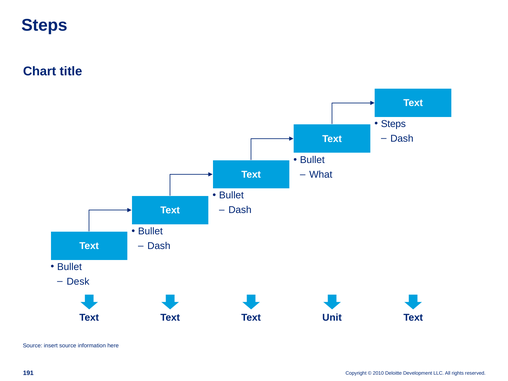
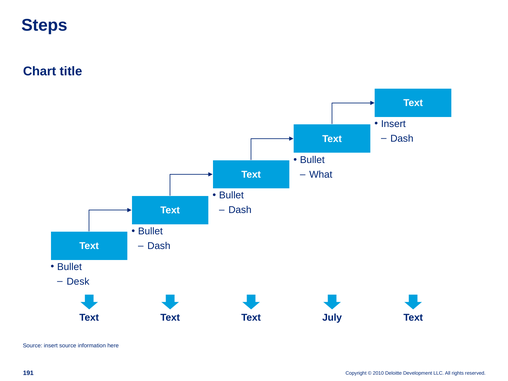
Steps: Steps -> Insert (393, 124)
Unit: Unit -> July (332, 318)
